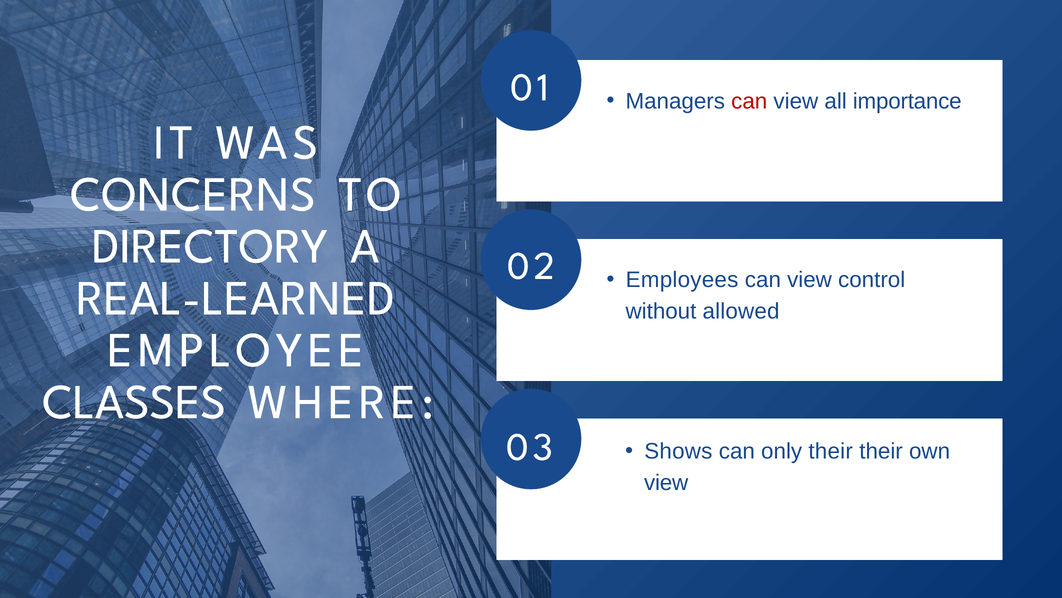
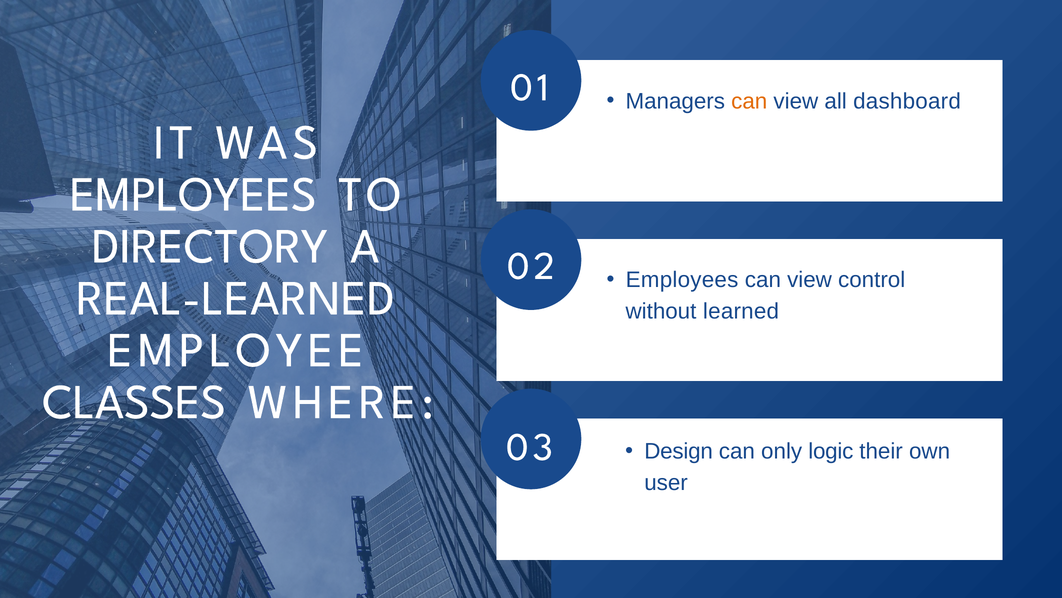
can colour: red -> orange (749, 101)
importance: importance -> dashboard (907, 101)
CONCERNS: CONCERNS -> EMPLOYEES (193, 194)
allowed: allowed -> learned (741, 311)
Shows: Shows -> Design (679, 451)
only their: their -> logic (831, 451)
view: view -> user (666, 482)
